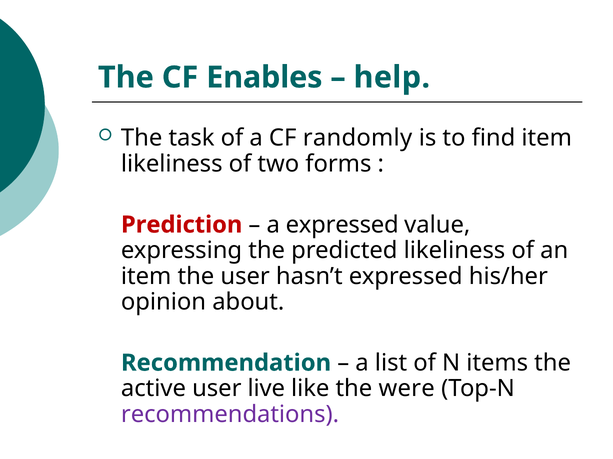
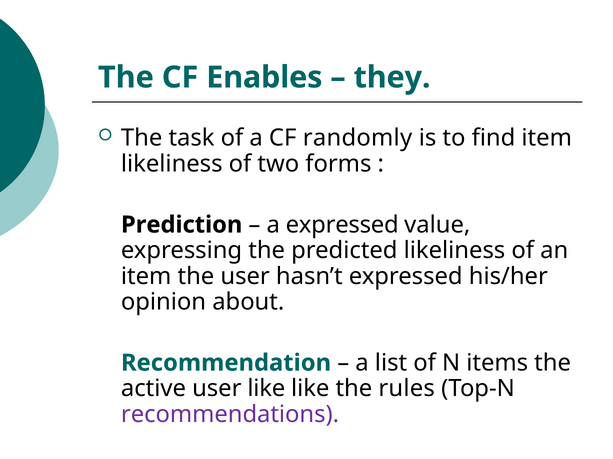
help: help -> they (392, 78)
Prediction colour: red -> black (182, 225)
user live: live -> like (266, 389)
were: were -> rules (407, 389)
